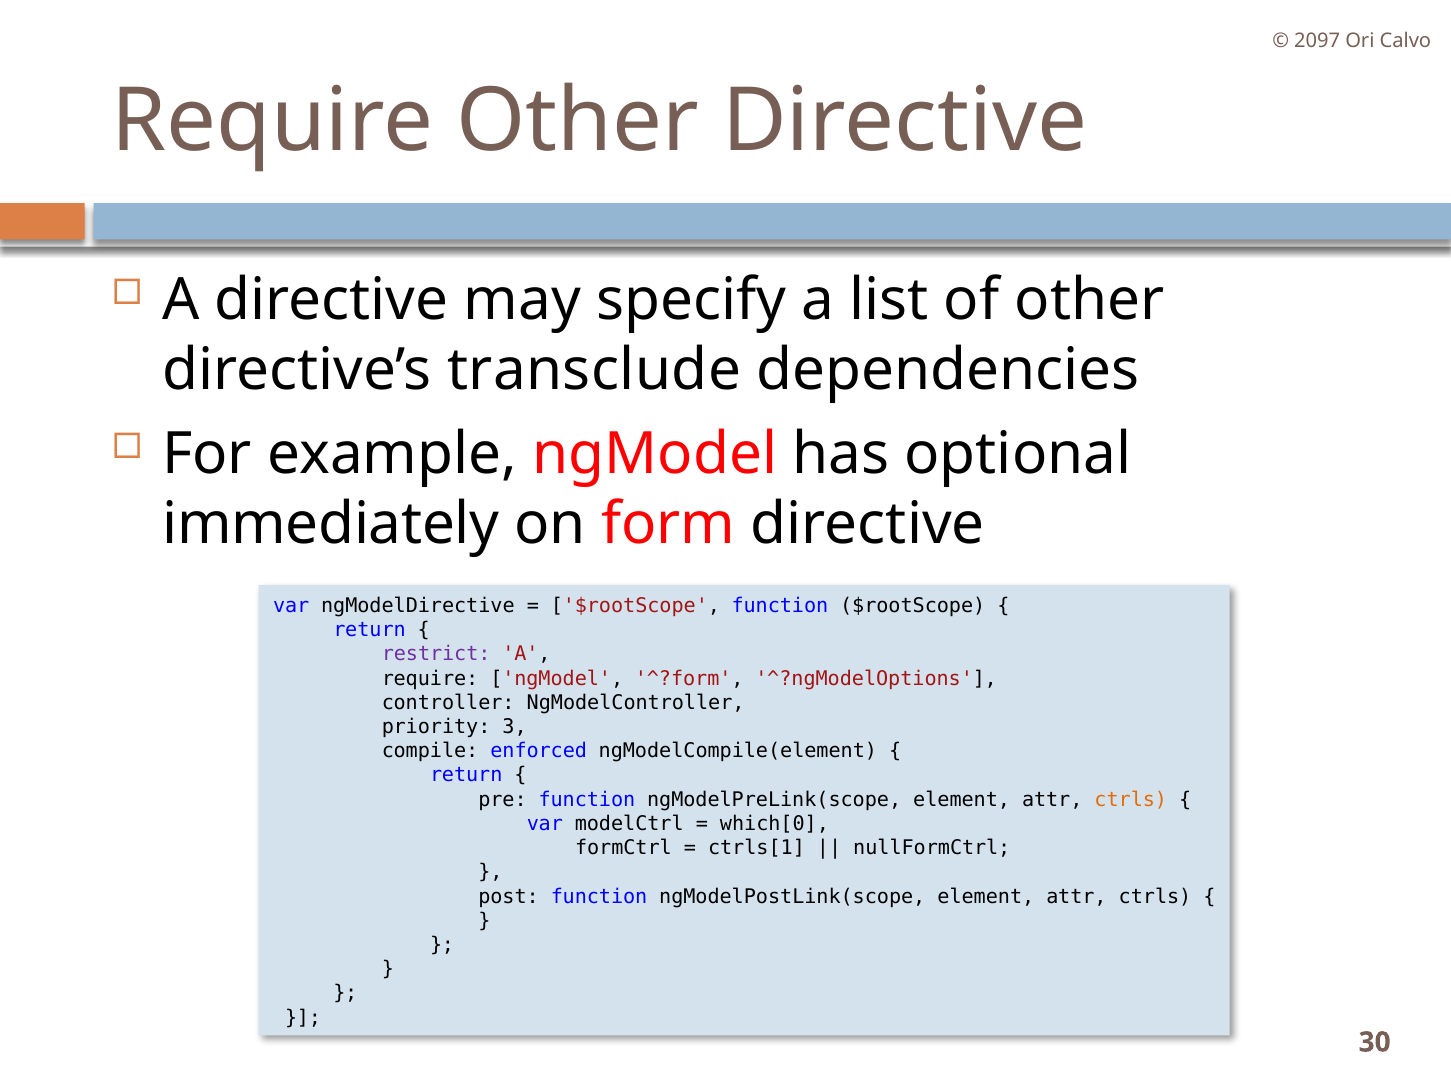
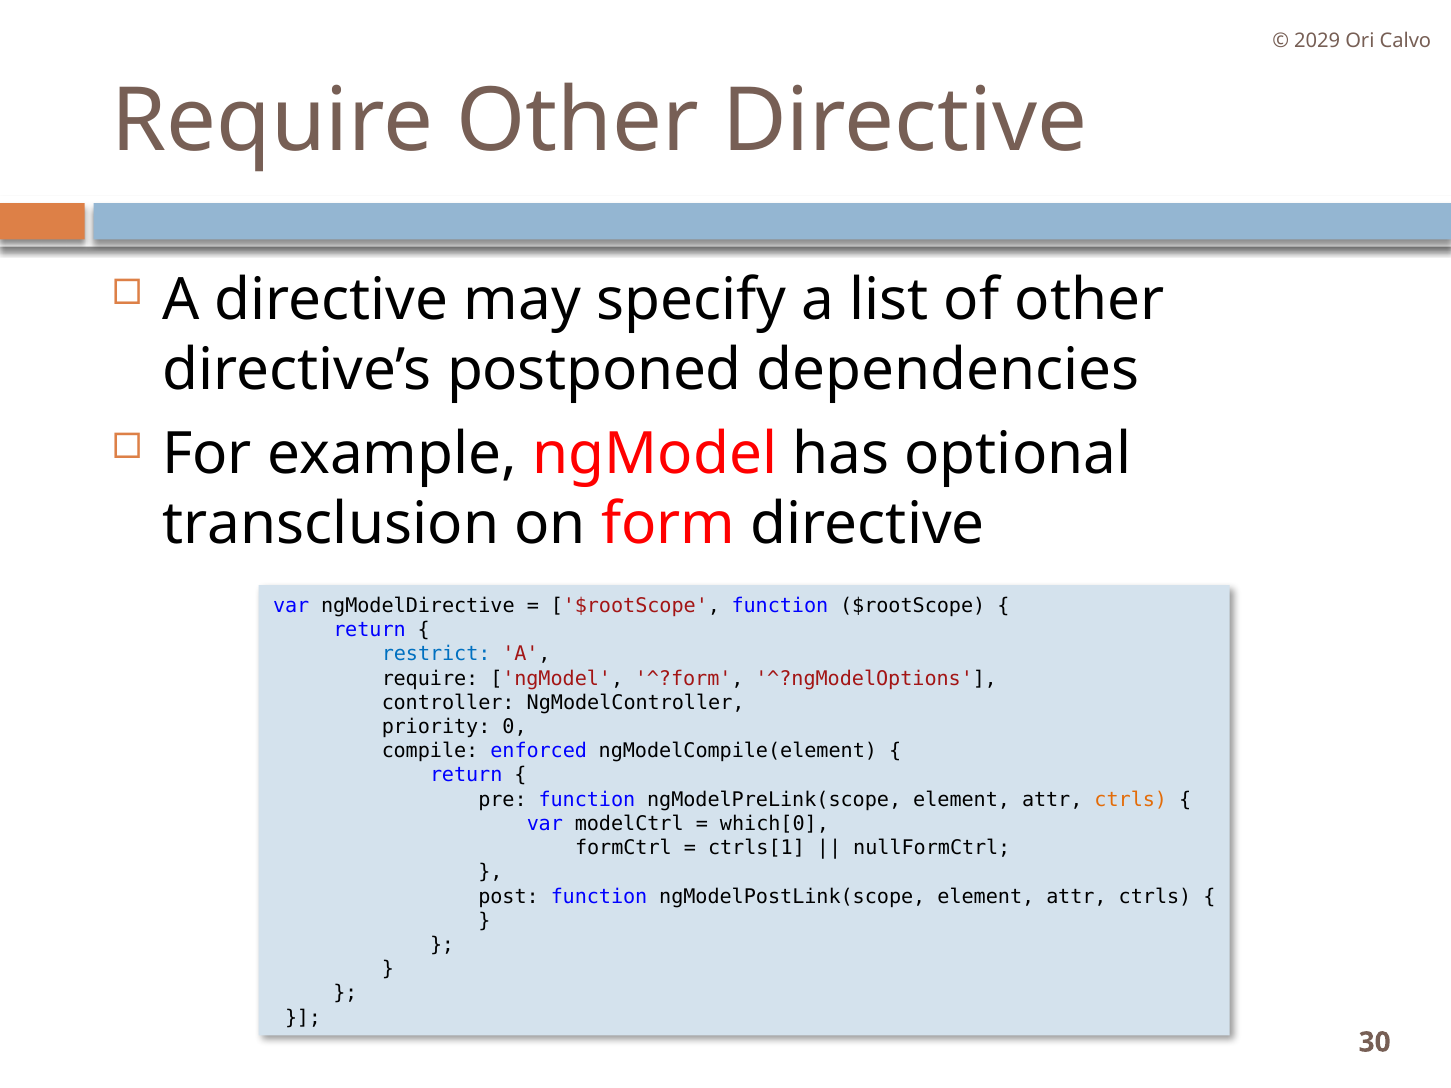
2097: 2097 -> 2029 (1317, 41)
transclude: transclude -> postponed (594, 370)
immediately: immediately -> transclusion (331, 525)
restrict colour: purple -> blue (436, 654)
3: 3 -> 0 (515, 727)
